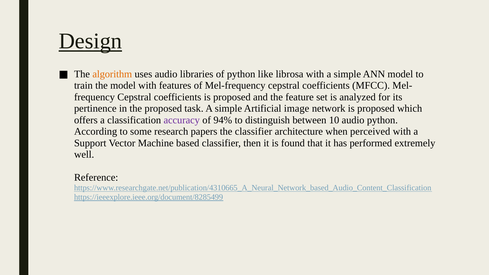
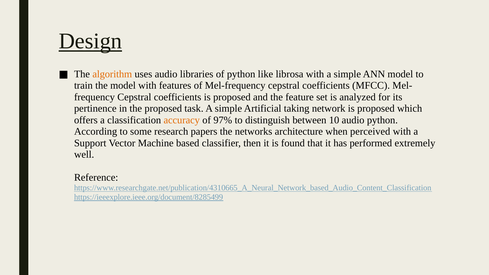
image: image -> taking (297, 109)
accuracy colour: purple -> orange (182, 120)
94%: 94% -> 97% (223, 120)
the classifier: classifier -> networks (254, 132)
